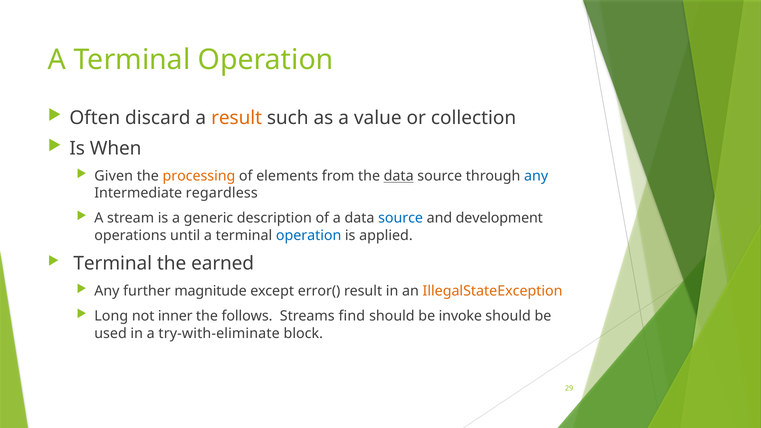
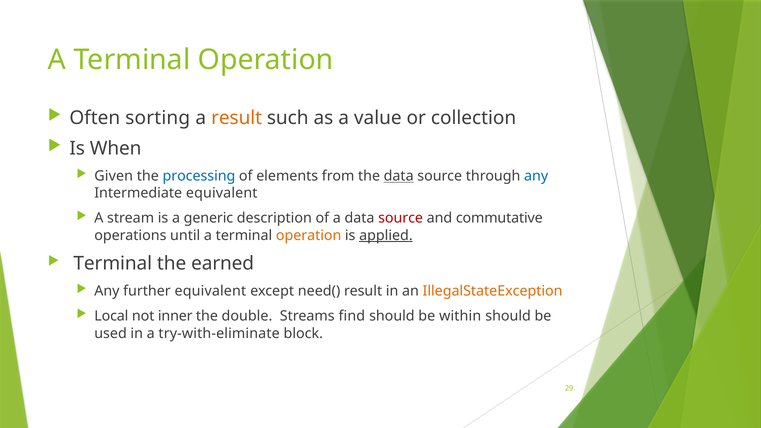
discard: discard -> sorting (158, 118)
processing colour: orange -> blue (199, 176)
Intermediate regardless: regardless -> equivalent (222, 193)
source colour: blue -> red (401, 218)
development: development -> commutative (499, 218)
operation colour: blue -> orange (309, 235)
applied underline: none -> present (386, 235)
further magnitude: magnitude -> equivalent (210, 291)
error(: error( -> need( (319, 291)
Long: Long -> Local (111, 316)
follows: follows -> double (247, 316)
invoke: invoke -> within (460, 316)
